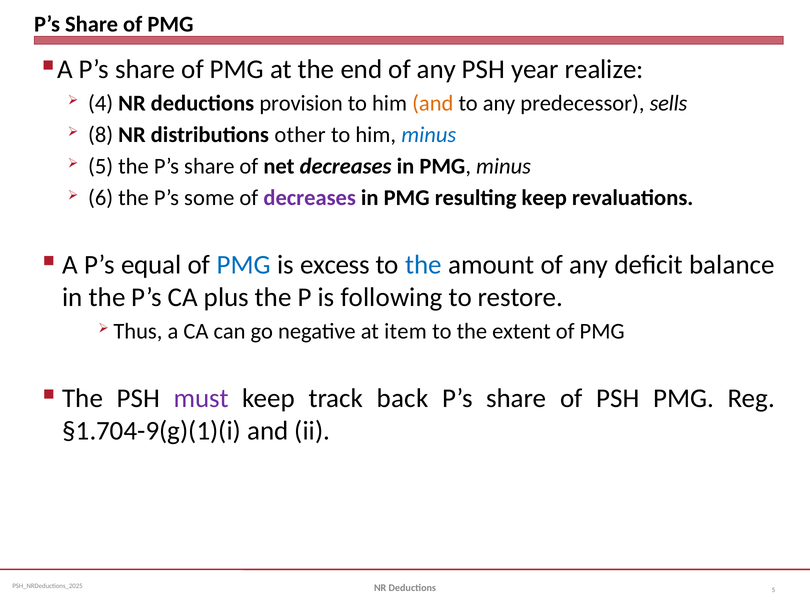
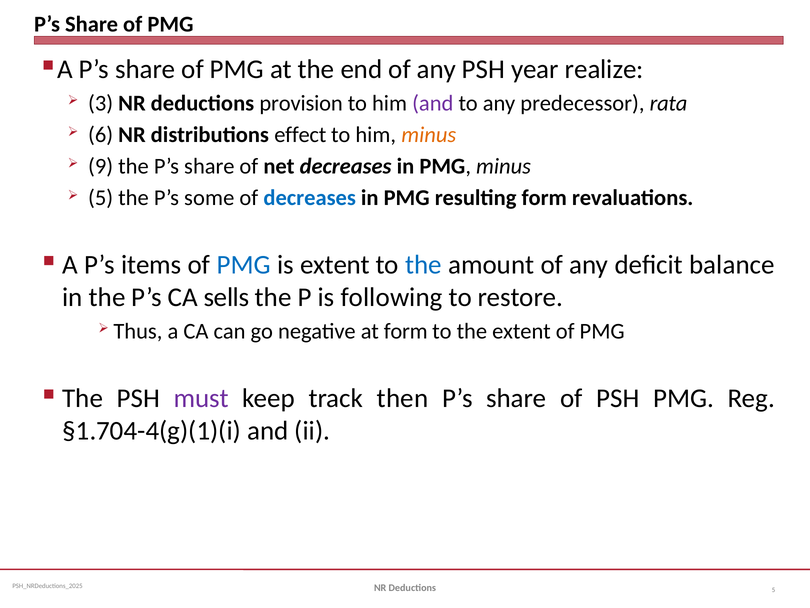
4: 4 -> 3 (101, 103)
and colour: orange -> purple (433, 103)
sells: sells -> rata (669, 103)
8: 8 -> 6 (101, 135)
other: other -> effect (300, 135)
minus colour: blue -> orange (429, 135)
5: 5 -> 9 (101, 166)
6: 6 -> 5 (101, 198)
decreases colour: purple -> blue (310, 198)
resulting keep: keep -> form (544, 198)
equal: equal -> items (151, 265)
is excess: excess -> extent (335, 265)
plus: plus -> sells (227, 297)
at item: item -> form (406, 331)
back: back -> then (403, 398)
§1.704-9(g)(1)(i: §1.704-9(g)(1)(i -> §1.704-4(g)(1)(i (152, 430)
